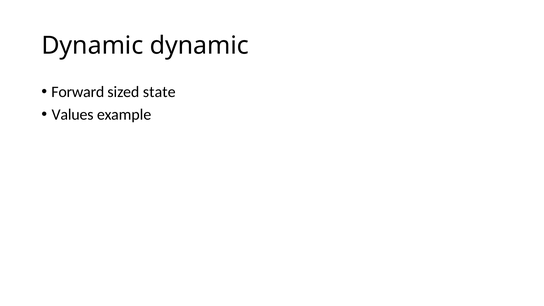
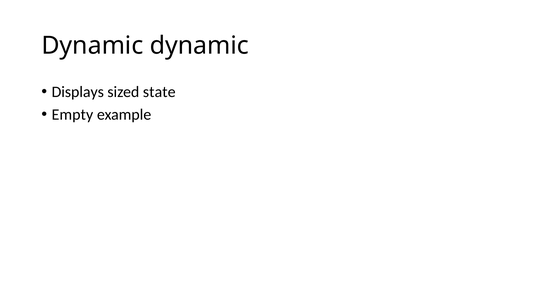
Forward: Forward -> Displays (78, 92)
Values: Values -> Empty (72, 115)
